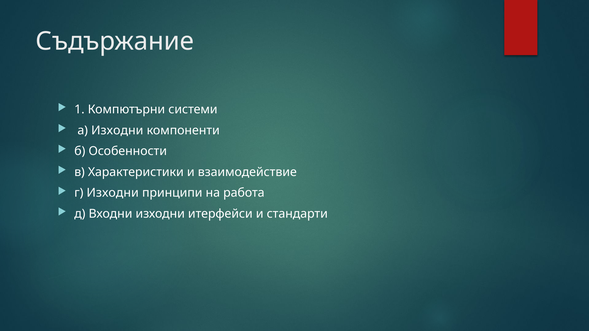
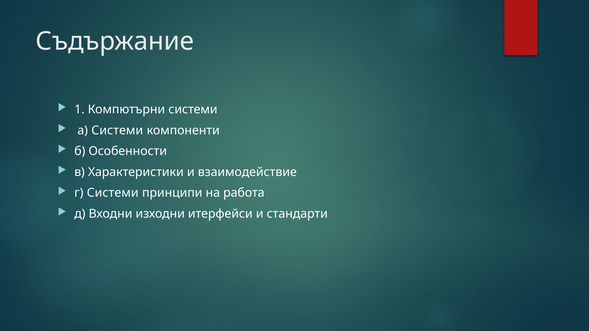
а Изходни: Изходни -> Системи (117, 130)
г Изходни: Изходни -> Системи (113, 193)
